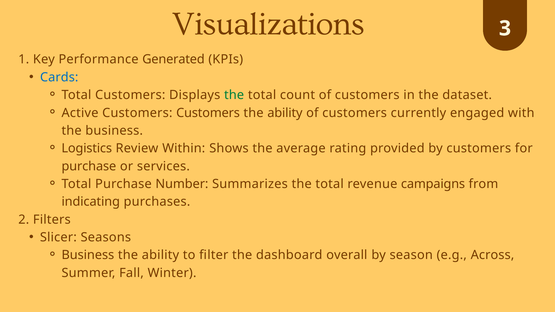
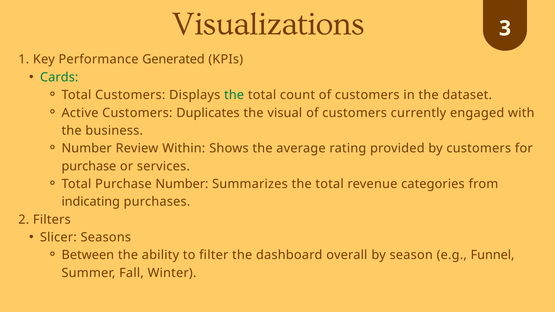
Cards colour: blue -> green (59, 77)
Customers Customers: Customers -> Duplicates (208, 113)
ability: ability -> visual (285, 113)
Logistics: Logistics -> Number (87, 148)
campaigns: campaigns -> categories (433, 184)
Business: Business -> Between (88, 255)
Across: Across -> Funnel (493, 255)
